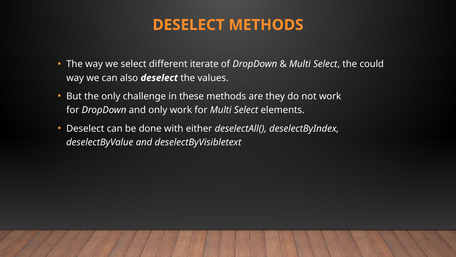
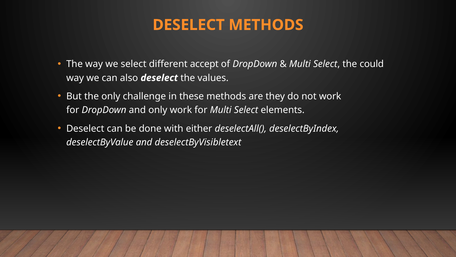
iterate: iterate -> accept (204, 64)
